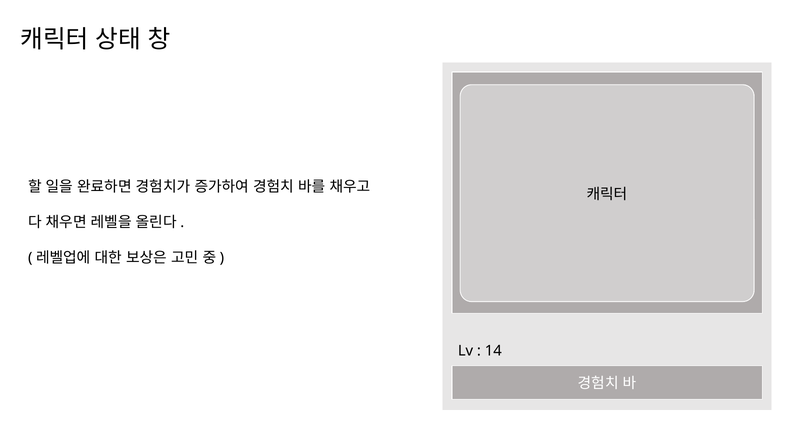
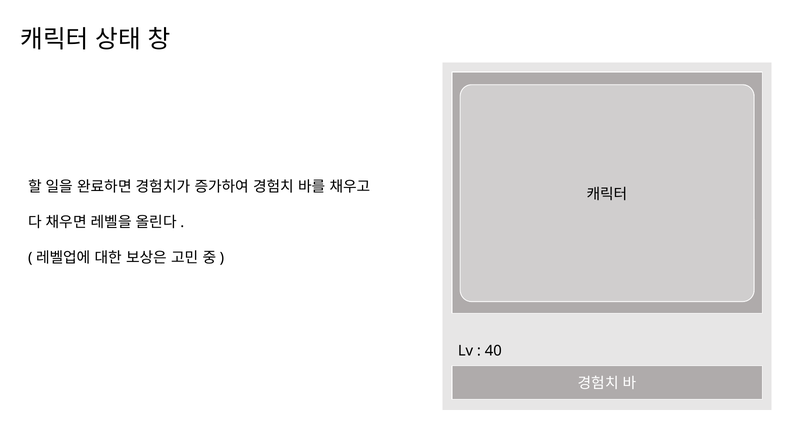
14: 14 -> 40 (493, 351)
